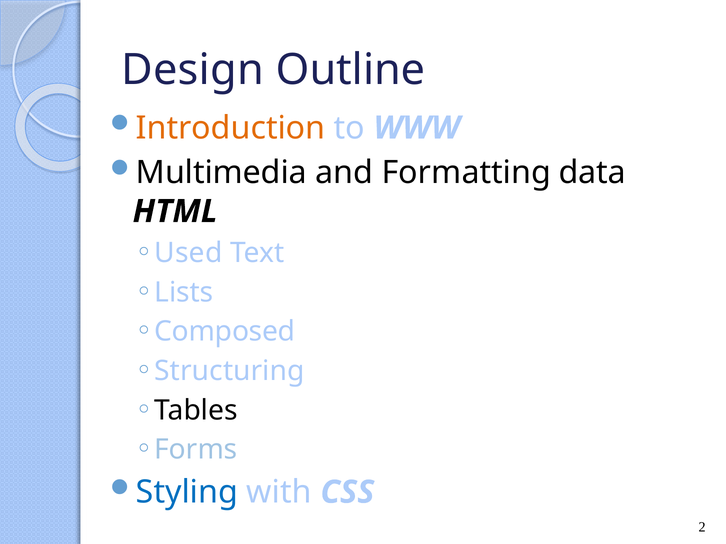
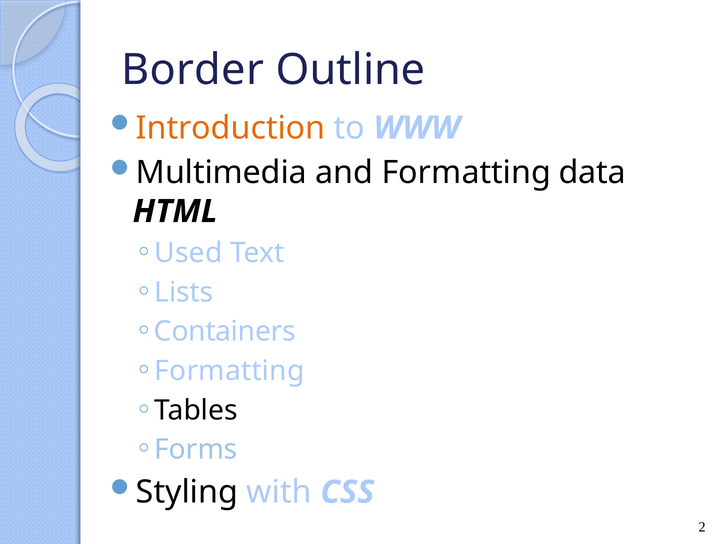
Design: Design -> Border (193, 70)
Composed: Composed -> Containers (225, 332)
Structuring: Structuring -> Formatting (229, 371)
Styling colour: blue -> black (187, 493)
